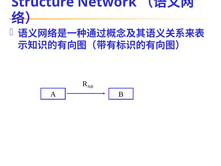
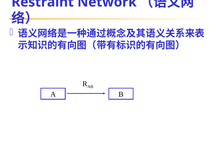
Structure: Structure -> Restraint (43, 2)
